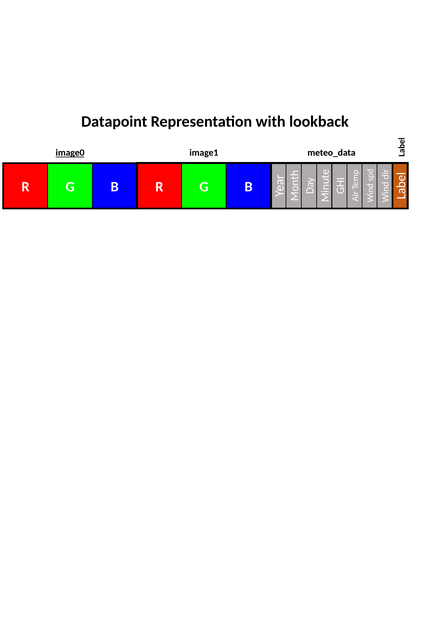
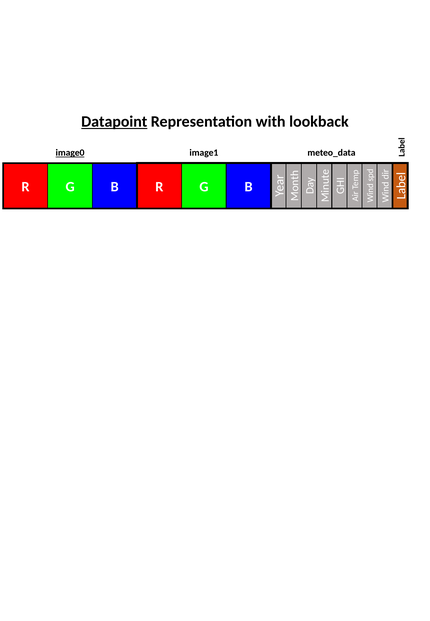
Datapoint underline: none -> present (114, 122)
